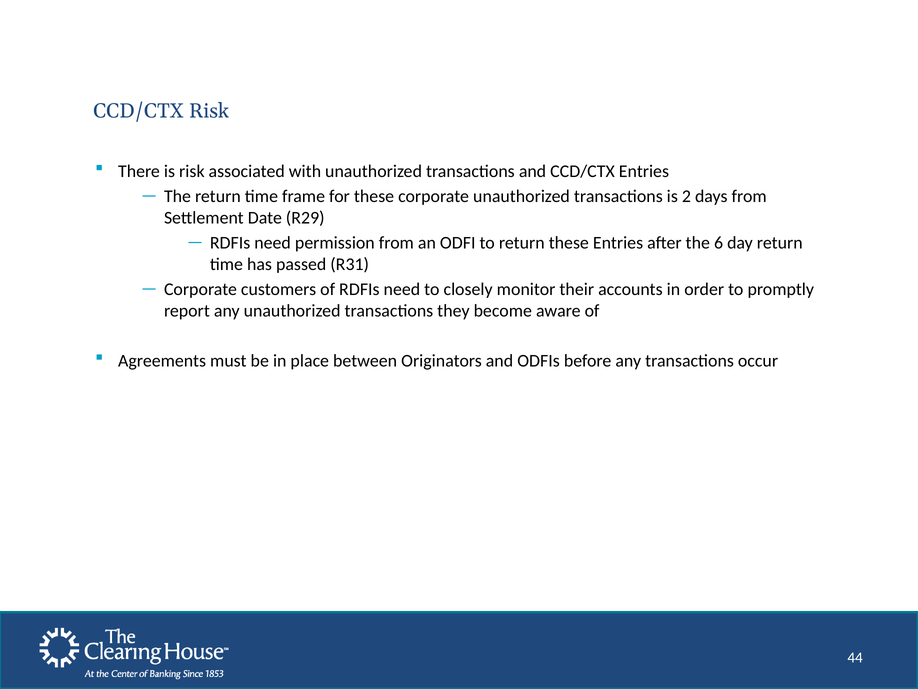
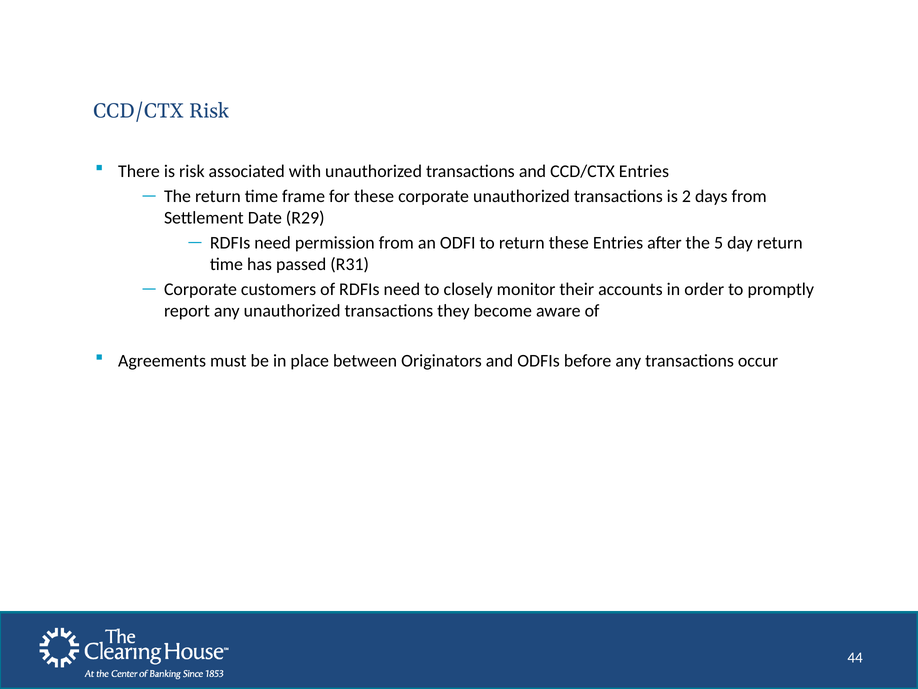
6: 6 -> 5 (719, 243)
